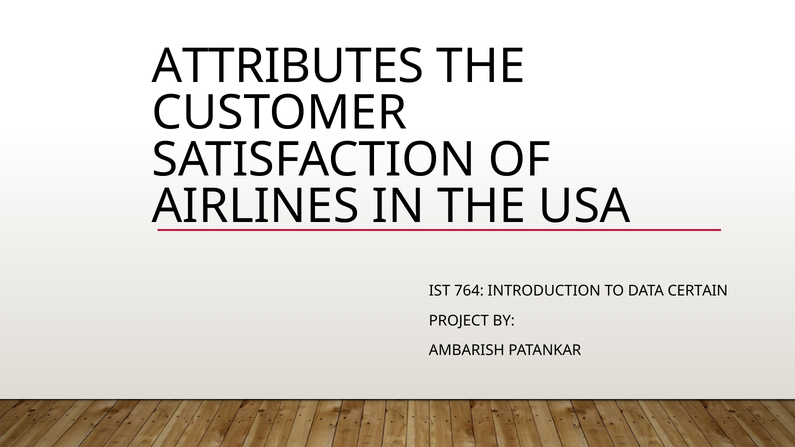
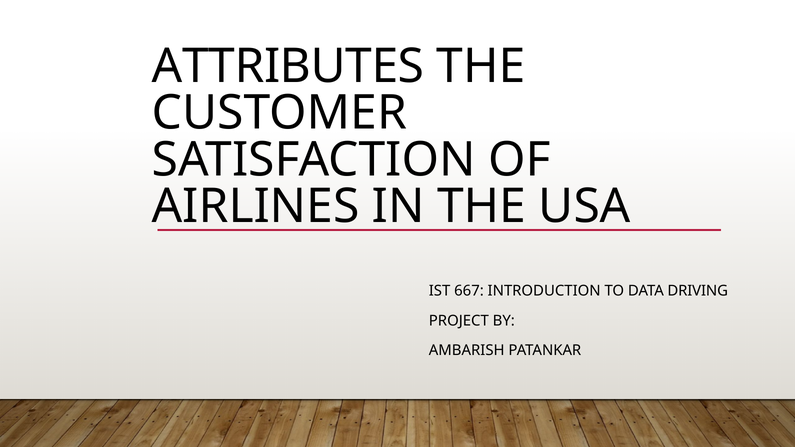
764: 764 -> 667 (469, 291)
CERTAIN: CERTAIN -> DRIVING (698, 291)
